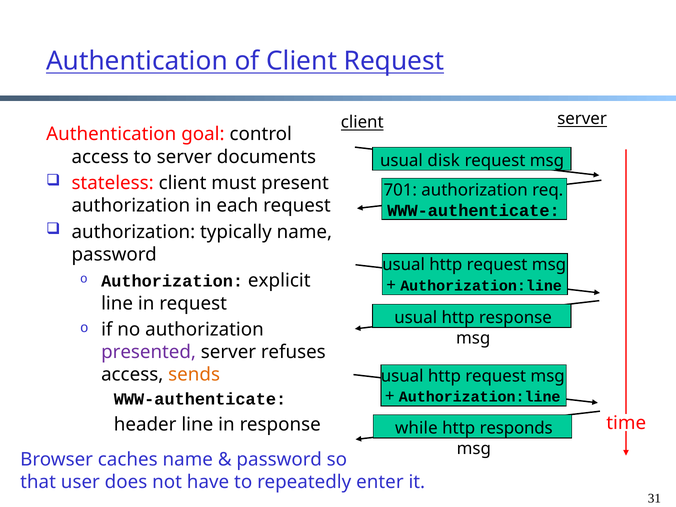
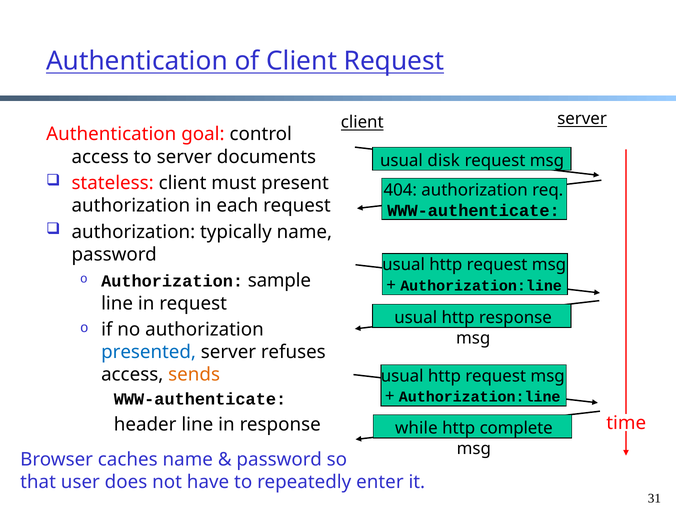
701: 701 -> 404 (400, 190)
explicit: explicit -> sample (279, 281)
presented colour: purple -> blue (149, 352)
responds: responds -> complete (516, 428)
